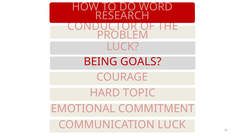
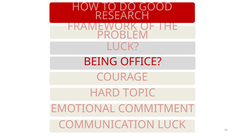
WORD: WORD -> GOOD (156, 7)
CONDUCTOR: CONDUCTOR -> FRAMEWORK (102, 26)
GOALS: GOALS -> OFFICE (141, 62)
